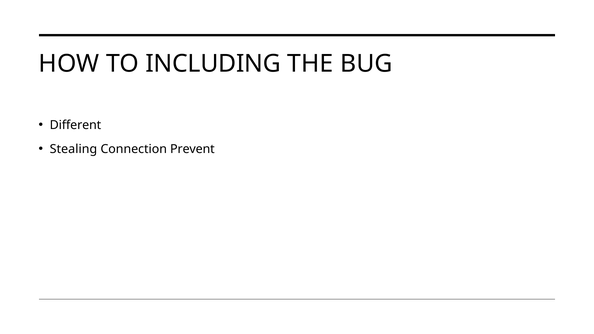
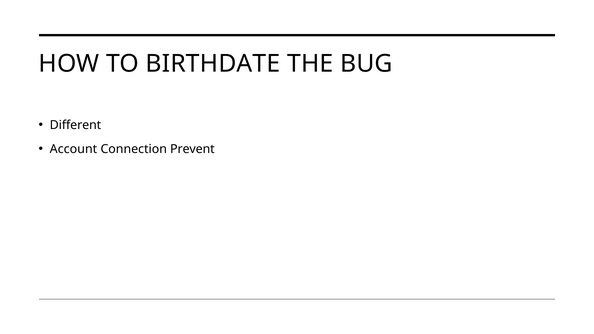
INCLUDING: INCLUDING -> BIRTHDATE (213, 64)
Stealing: Stealing -> Account (73, 149)
